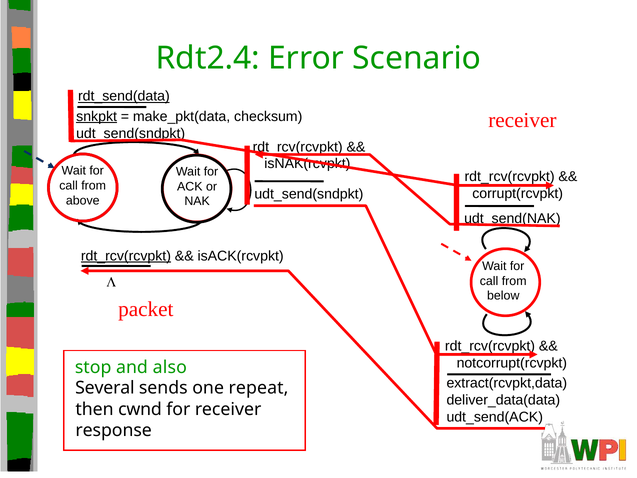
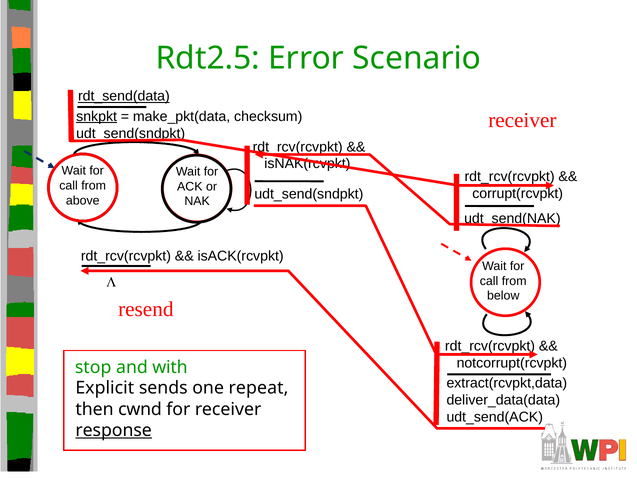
Rdt2.4: Rdt2.4 -> Rdt2.5 (208, 58)
rdt_rcv(rcvpkt underline: present -> none (126, 256)
packet: packet -> resend (146, 309)
also: also -> with (170, 367)
Several: Several -> Explicit (105, 388)
response underline: none -> present (114, 430)
